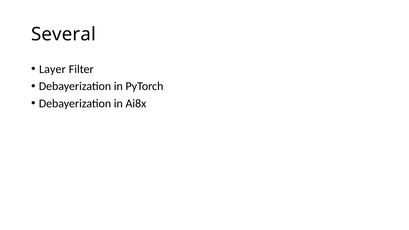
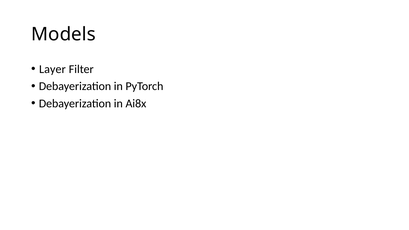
Several: Several -> Models (64, 34)
